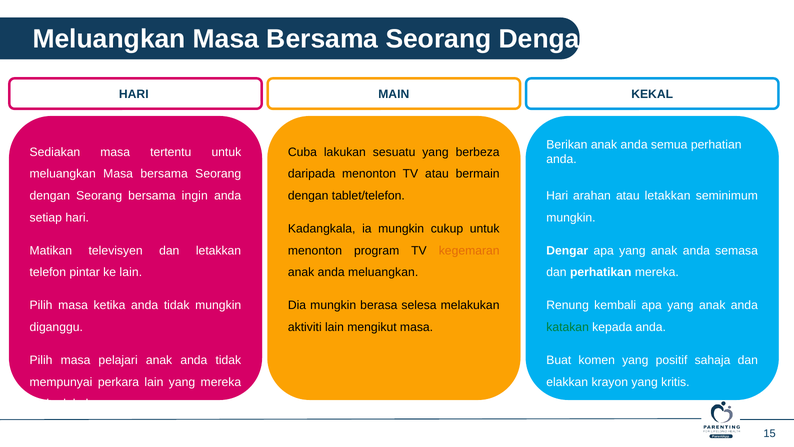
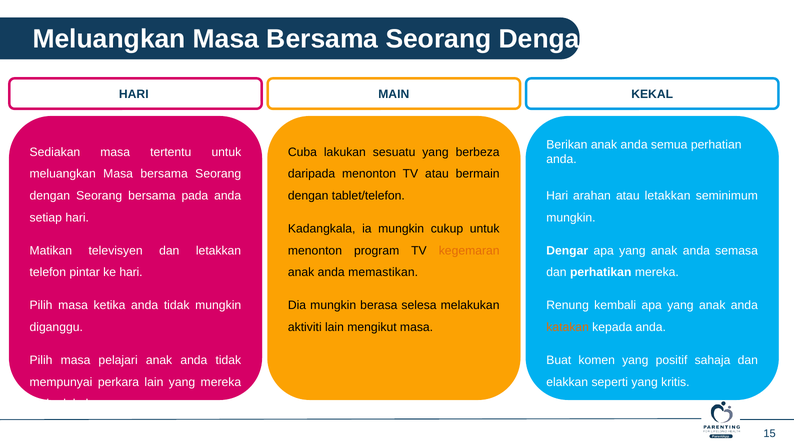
ingin: ingin -> pada (195, 196)
ke lain: lain -> hari (131, 272)
anda meluangkan: meluangkan -> memastikan (383, 272)
katakan colour: green -> orange (568, 327)
krayon: krayon -> seperti (610, 382)
